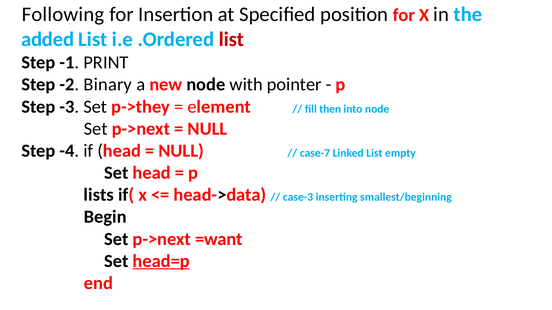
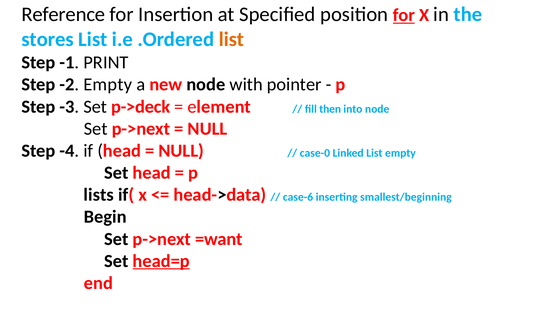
Following: Following -> Reference (63, 15)
for underline: none -> present (404, 15)
added: added -> stores (48, 39)
list colour: red -> orange (231, 39)
-2 Binary: Binary -> Empty (108, 85)
p->they: p->they -> p->deck (141, 107)
case-7: case-7 -> case-0 (315, 153)
case-3: case-3 -> case-6 (298, 197)
